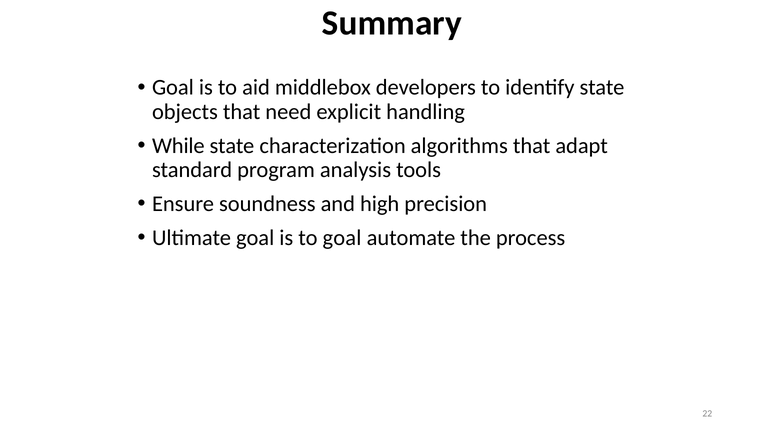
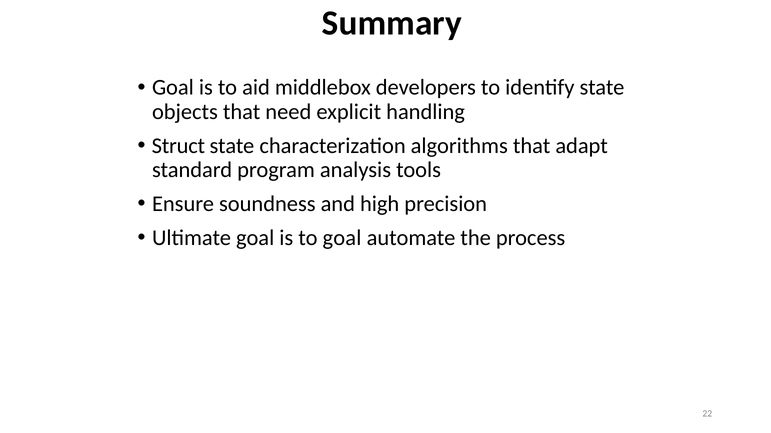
While: While -> Struct (178, 146)
